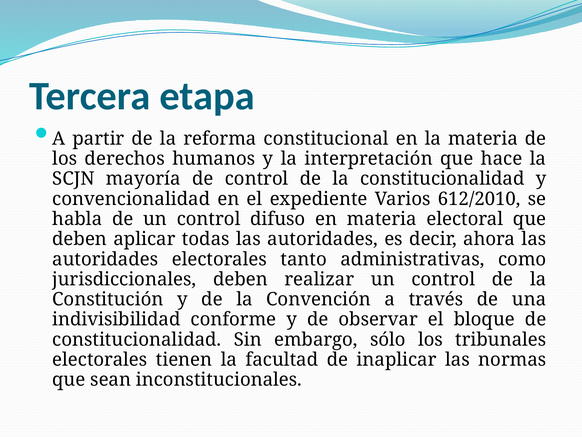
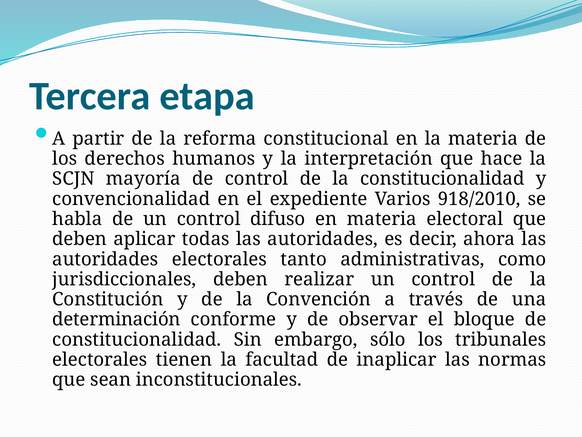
612/2010: 612/2010 -> 918/2010 (479, 199)
indivisibilidad: indivisibilidad -> determinación (116, 319)
